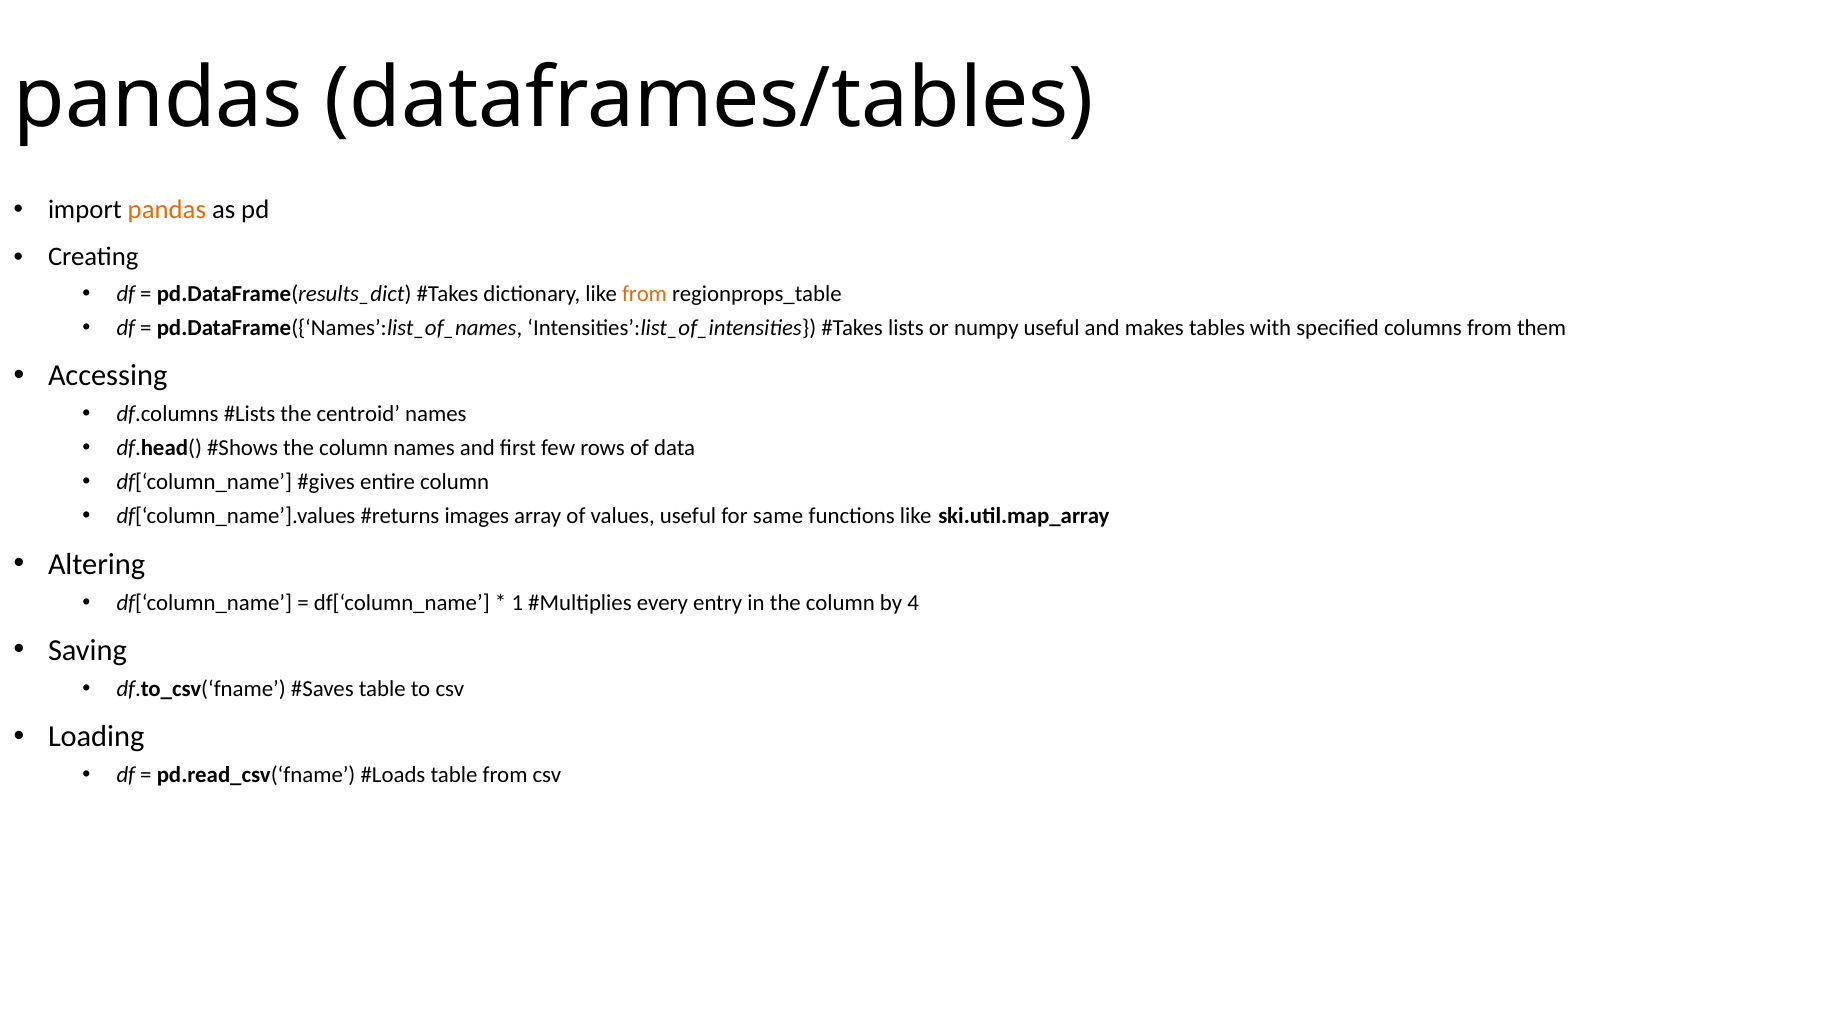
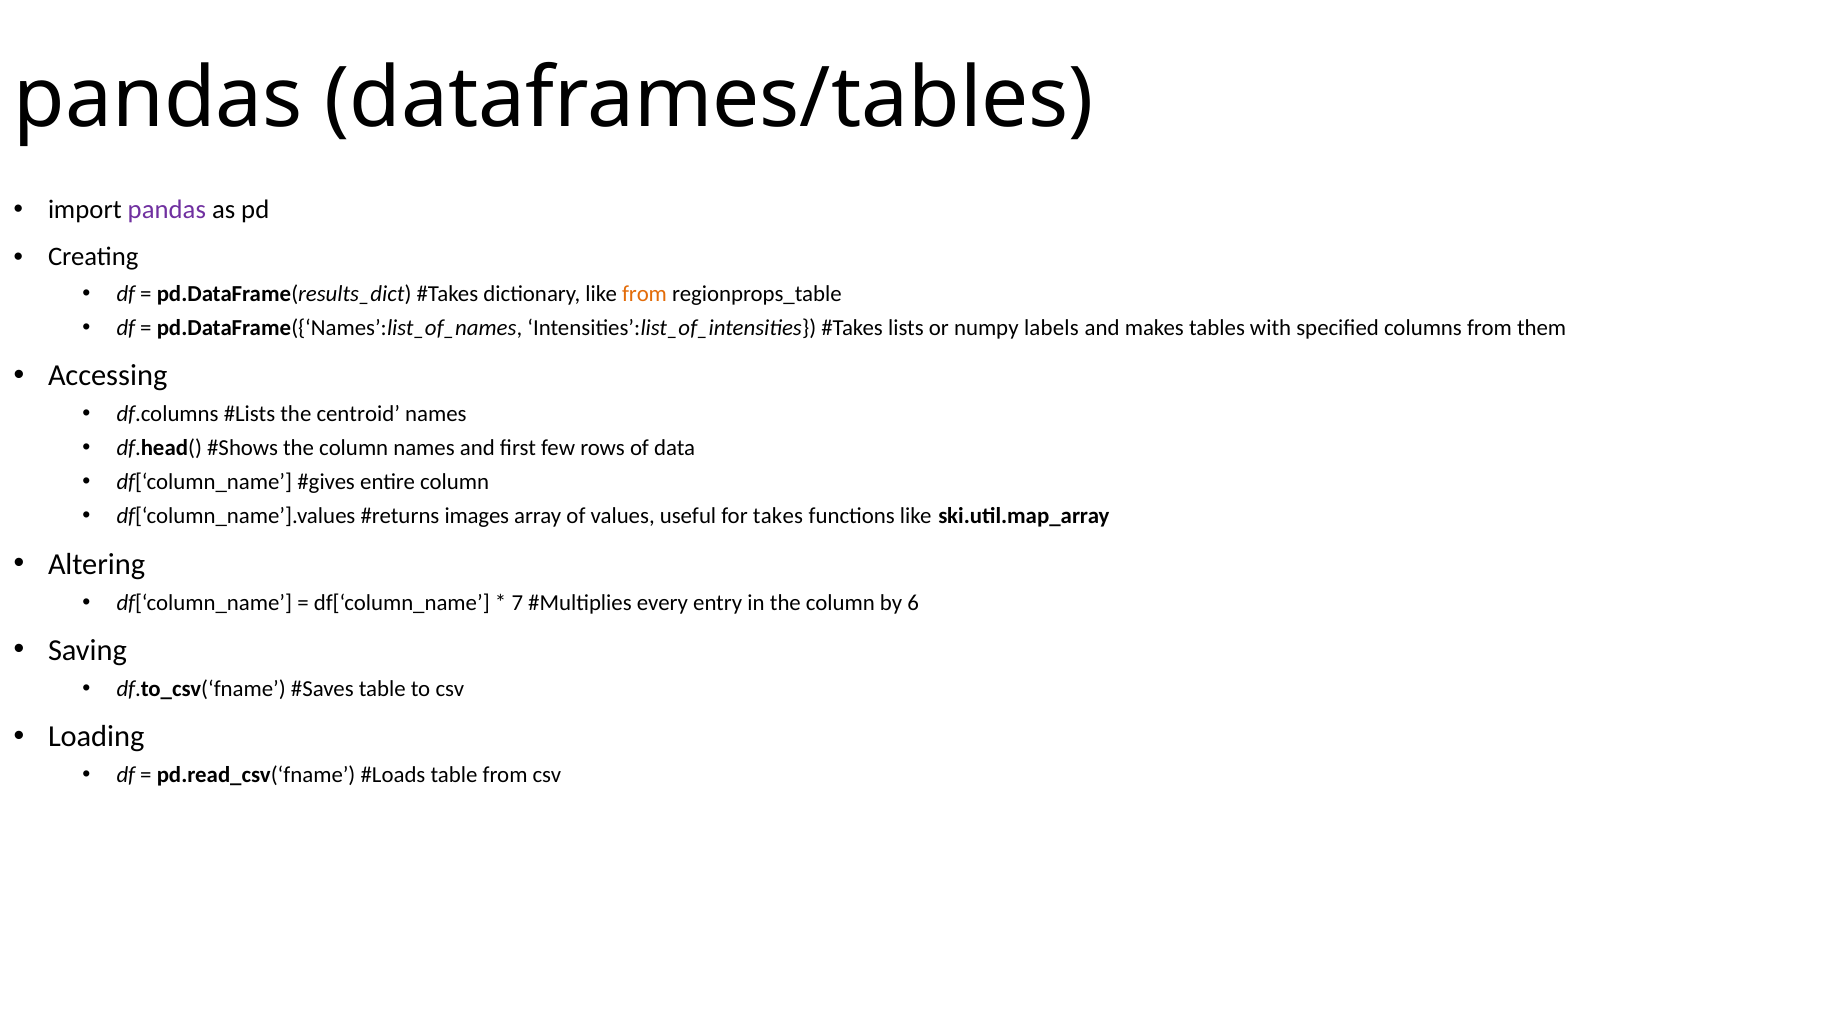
pandas colour: orange -> purple (167, 209)
numpy useful: useful -> labels (1051, 328)
same: same -> takes (778, 516)
1: 1 -> 7 (517, 602)
4: 4 -> 6 (913, 602)
